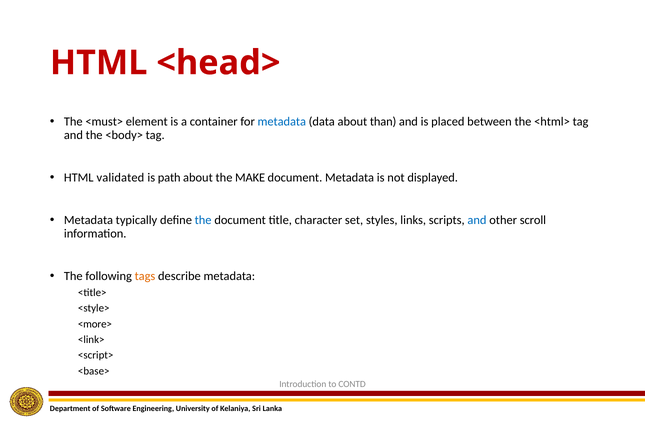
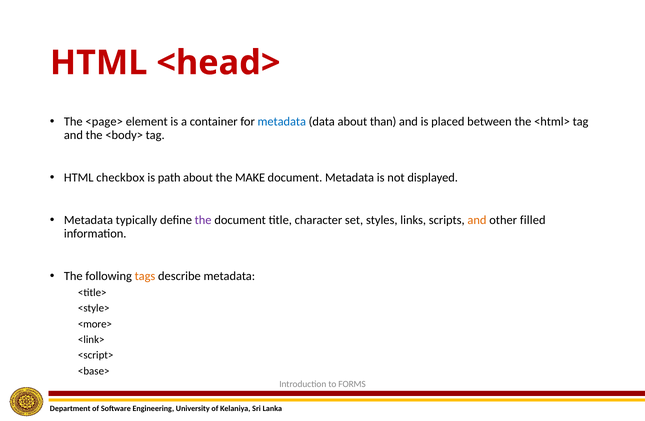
<must>: <must> -> <page> (104, 121)
validated: validated -> checkbox (120, 177)
the colour: blue -> purple (203, 220)
and colour: blue -> orange (477, 220)
scroll: scroll -> filled (533, 220)
CONTD: CONTD -> FORMS (352, 384)
